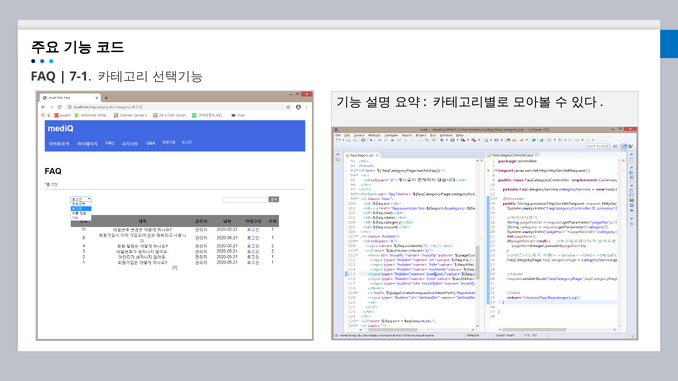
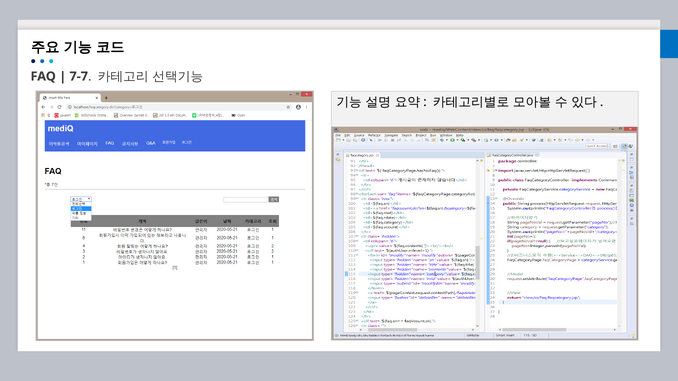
7-1: 7-1 -> 7-7 (79, 76)
